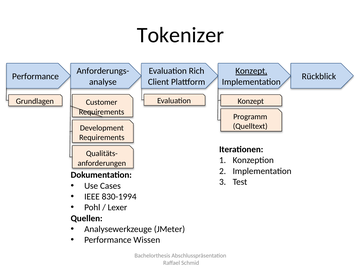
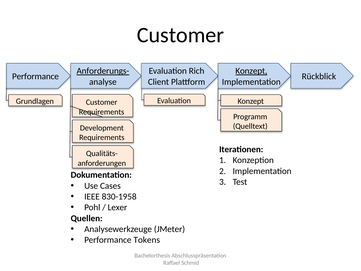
Tokenizer: Tokenizer -> Customer (180, 35)
Anforderungs- underline: none -> present (103, 71)
830-1994: 830-1994 -> 830-1958 (119, 196)
Wissen: Wissen -> Tokens (147, 240)
